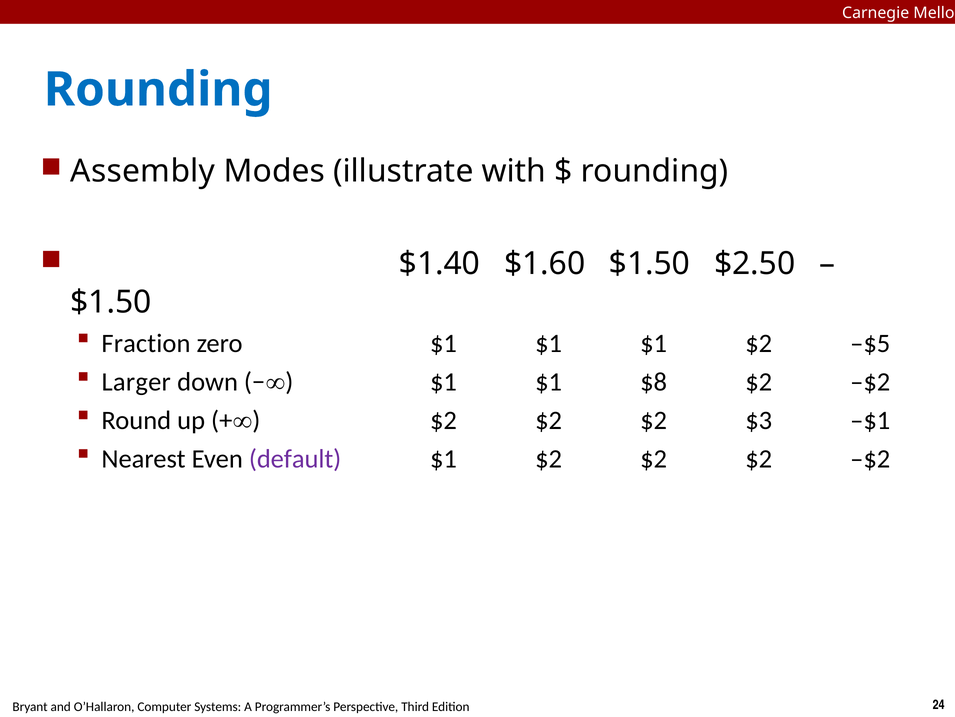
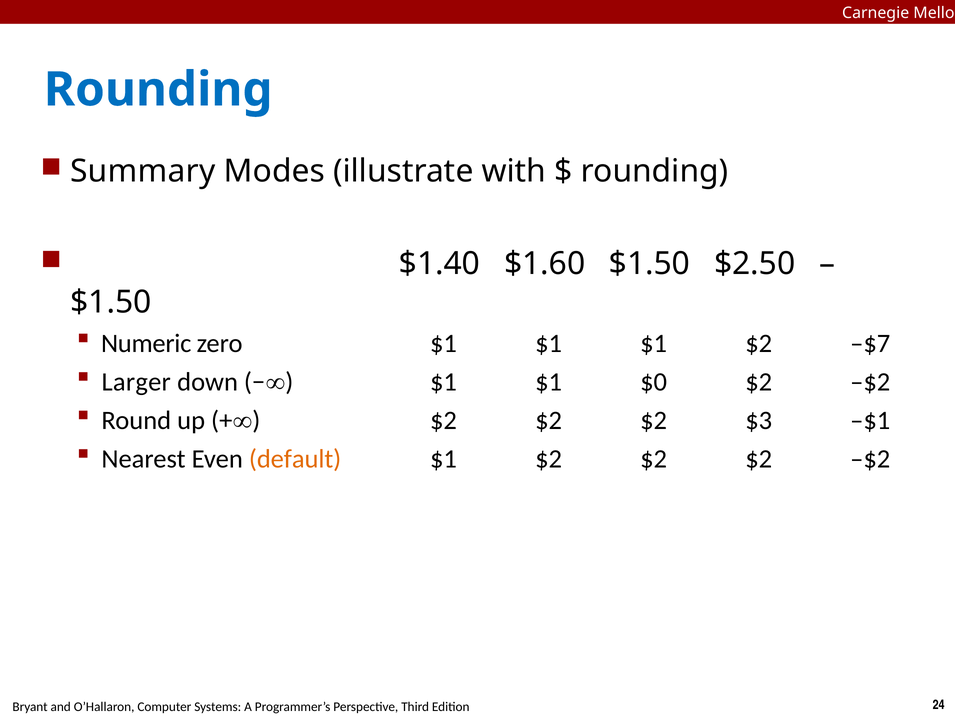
Assembly: Assembly -> Summary (143, 171)
Fraction: Fraction -> Numeric (146, 343)
–$5: –$5 -> –$7 (870, 343)
$8: $8 -> $0 (654, 382)
default colour: purple -> orange (295, 458)
